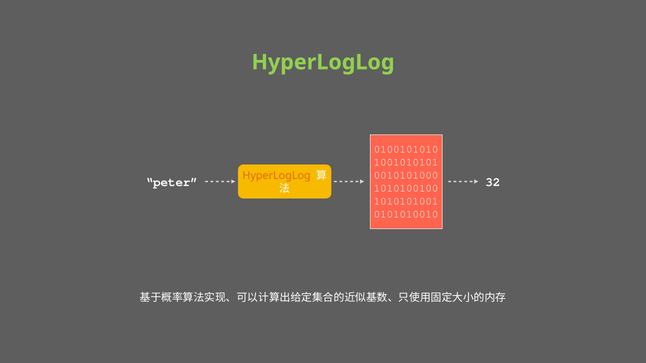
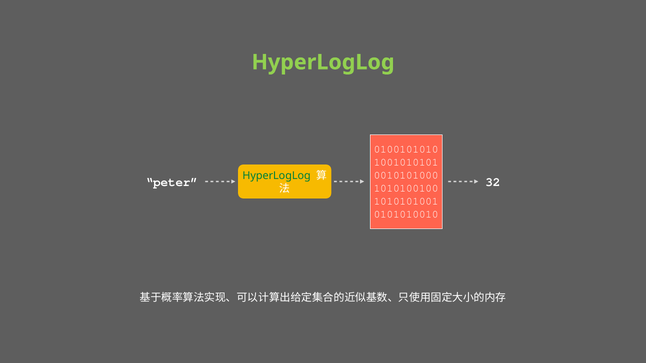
HyperLogLog colour: orange -> green (277, 176)
